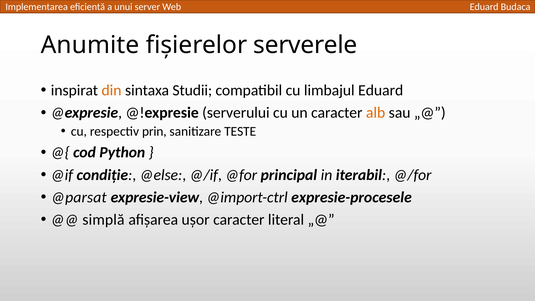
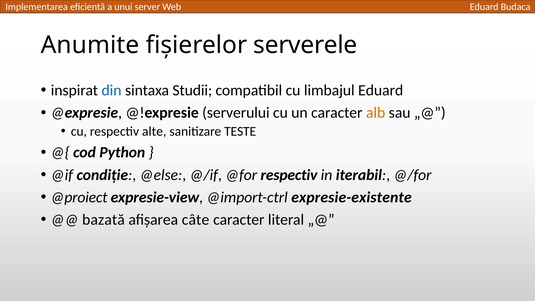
din colour: orange -> blue (112, 90)
prin: prin -> alte (154, 131)
@for principal: principal -> respectiv (289, 175)
@parsat: @parsat -> @proiect (79, 197)
expresie-procesele: expresie-procesele -> expresie-existente (351, 197)
simplă: simplă -> bazată (103, 220)
ușor: ușor -> câte (196, 220)
